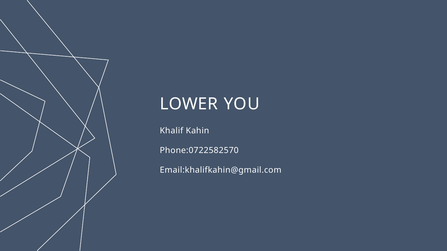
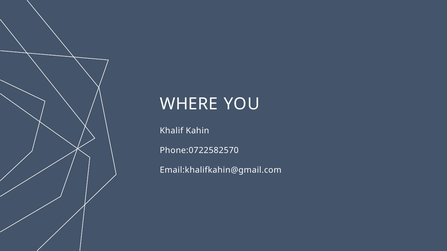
LOWER: LOWER -> WHERE (189, 104)
